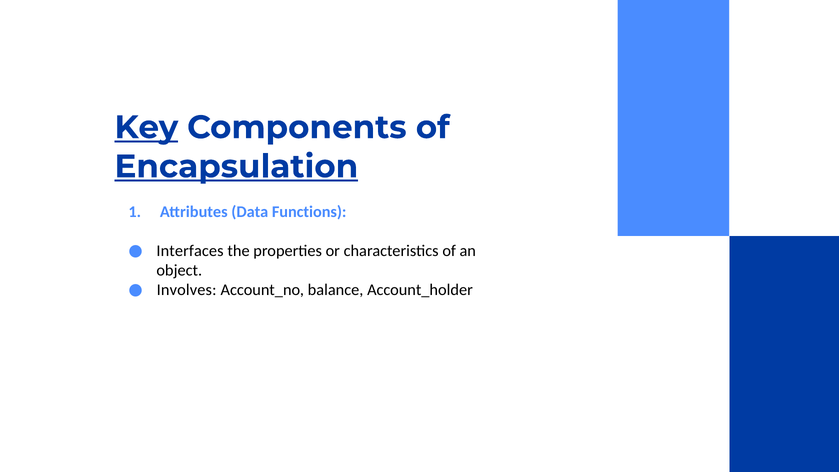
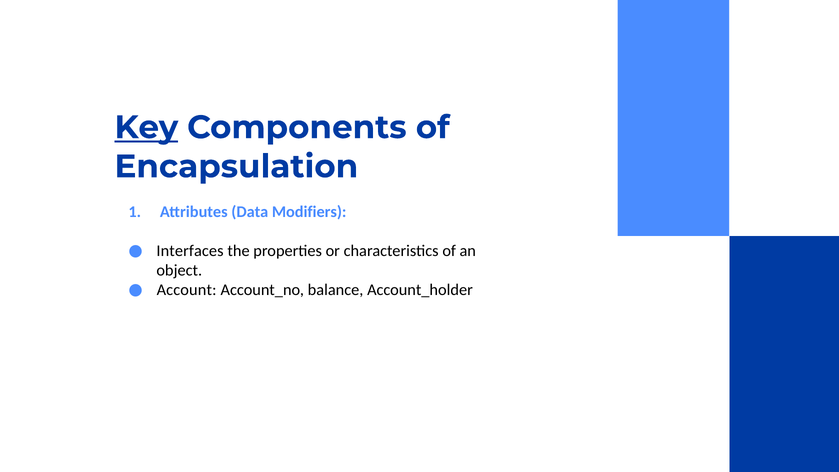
Encapsulation underline: present -> none (236, 167)
Functions: Functions -> Modifiers (309, 212)
Involves: Involves -> Account (187, 290)
